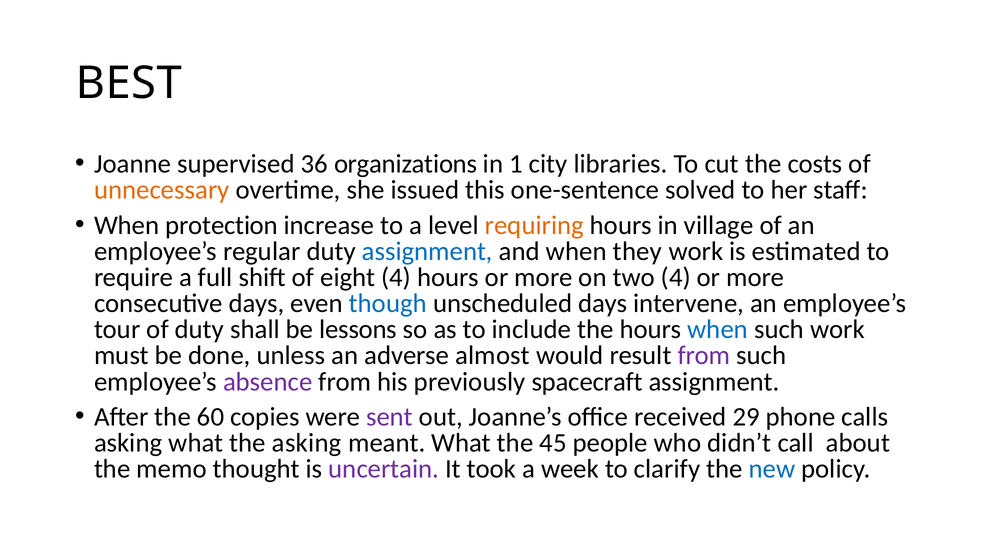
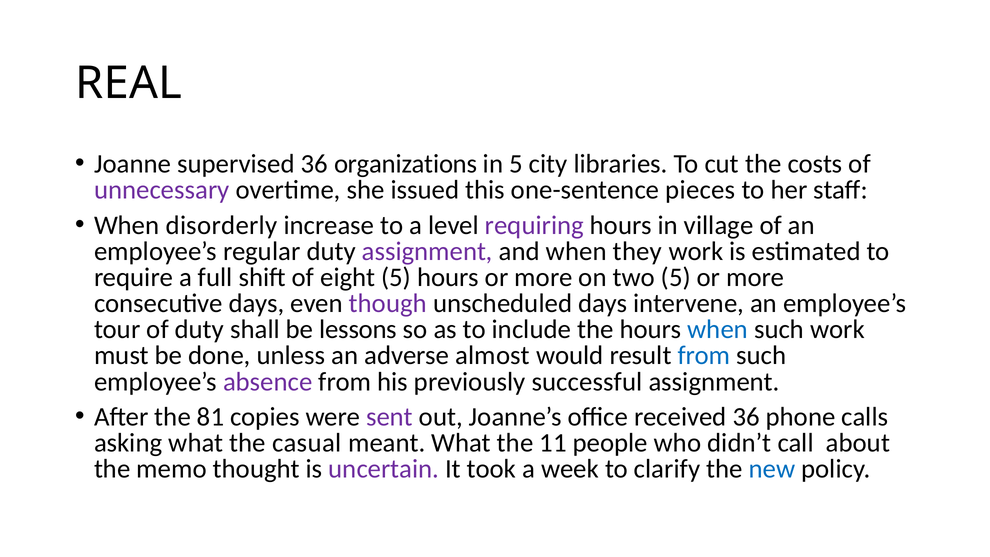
BEST: BEST -> REAL (129, 83)
in 1: 1 -> 5 (516, 164)
unnecessary colour: orange -> purple (162, 190)
solved: solved -> pieces (700, 190)
protection: protection -> disorderly (221, 225)
requiring colour: orange -> purple (534, 225)
assignment colour: blue -> purple (427, 251)
eight 4: 4 -> 5 (396, 277)
two 4: 4 -> 5 (676, 277)
though colour: blue -> purple (388, 303)
from colour: purple -> blue (704, 356)
spacecraft: spacecraft -> successful (587, 382)
60: 60 -> 81 (211, 417)
received 29: 29 -> 36 (746, 417)
the asking: asking -> casual (307, 443)
45: 45 -> 11 (553, 443)
